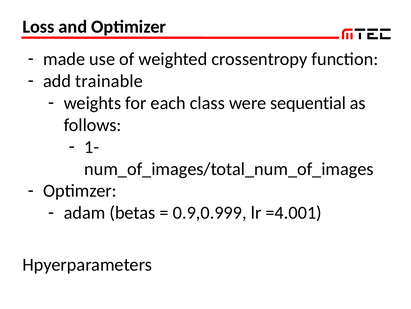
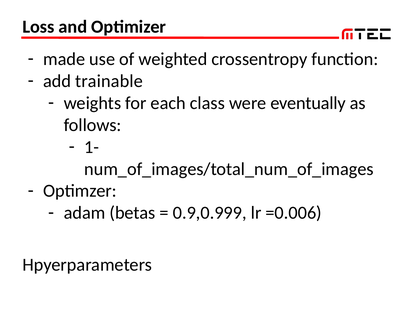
sequential: sequential -> eventually (308, 103)
=4.001: =4.001 -> =0.006 (294, 212)
